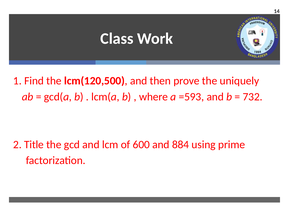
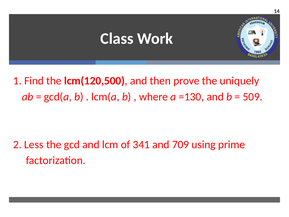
=593: =593 -> =130 (191, 97)
732: 732 -> 509 (253, 97)
Title: Title -> Less (34, 144)
600: 600 -> 341 (141, 144)
884: 884 -> 709 (181, 144)
